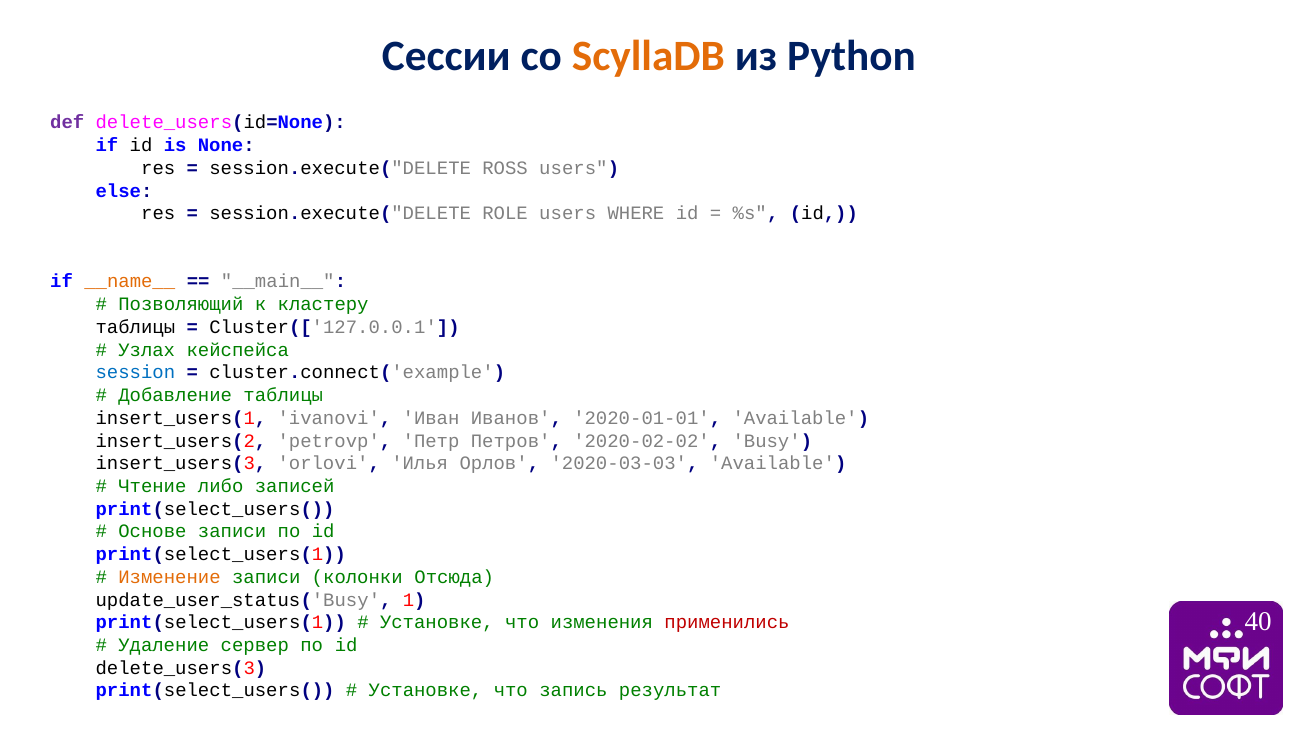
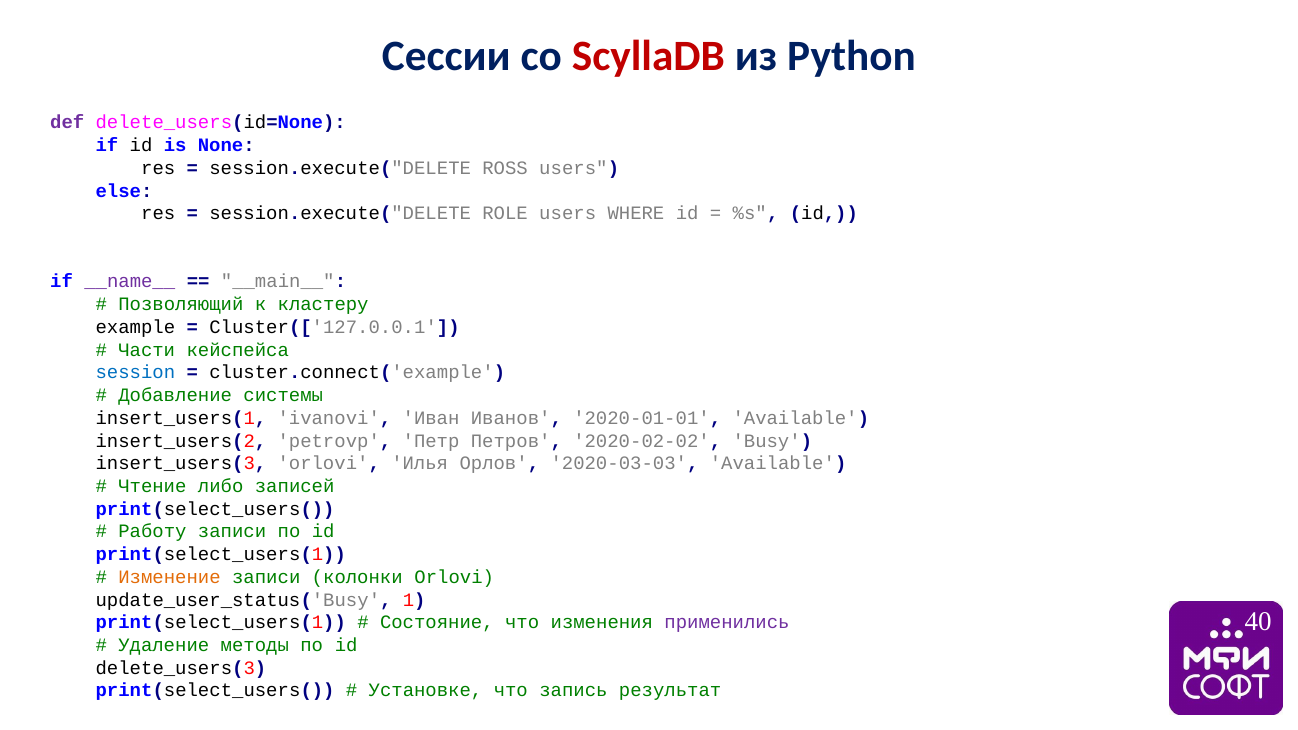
ScyllaDB colour: orange -> red (648, 56)
__name__ colour: orange -> purple (130, 282)
таблицы: таблицы -> example (135, 327)
Узлах: Узлах -> Части (147, 350)
Добавление таблицы: таблицы -> системы (283, 395)
Основе: Основе -> Работу (152, 532)
колонки Отсюда: Отсюда -> Orlovi (454, 577)
Установке: Установке -> Состояние (437, 623)
применились colour: red -> purple (727, 623)
сервер: сервер -> методы (255, 645)
